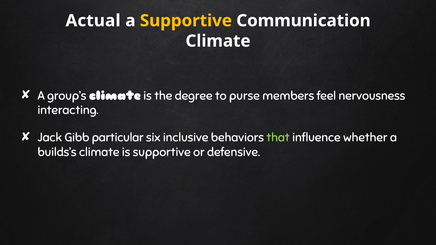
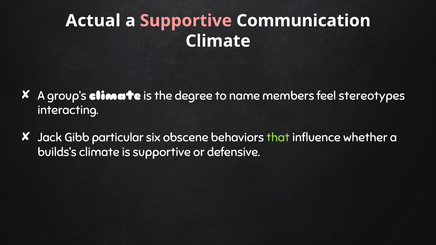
Supportive colour: yellow -> pink (186, 21)
purse: purse -> name (245, 96)
nervousness: nervousness -> stereotypes (372, 96)
inclusive: inclusive -> obscene (186, 138)
